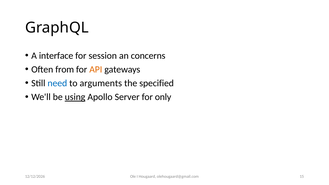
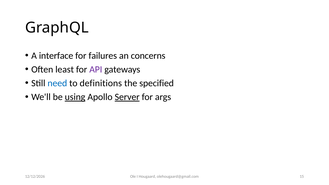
session: session -> failures (103, 56)
from: from -> least (65, 69)
API colour: orange -> purple (96, 69)
arguments: arguments -> definitions (101, 83)
Server underline: none -> present (127, 97)
only: only -> args (163, 97)
